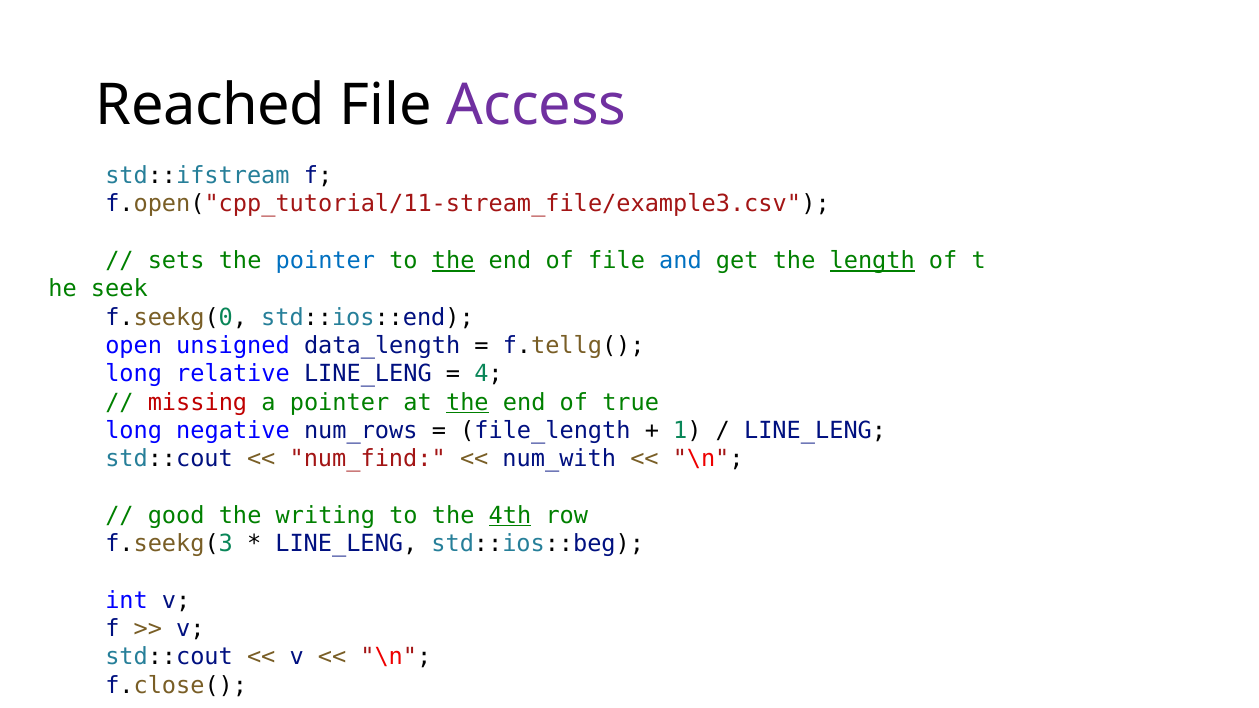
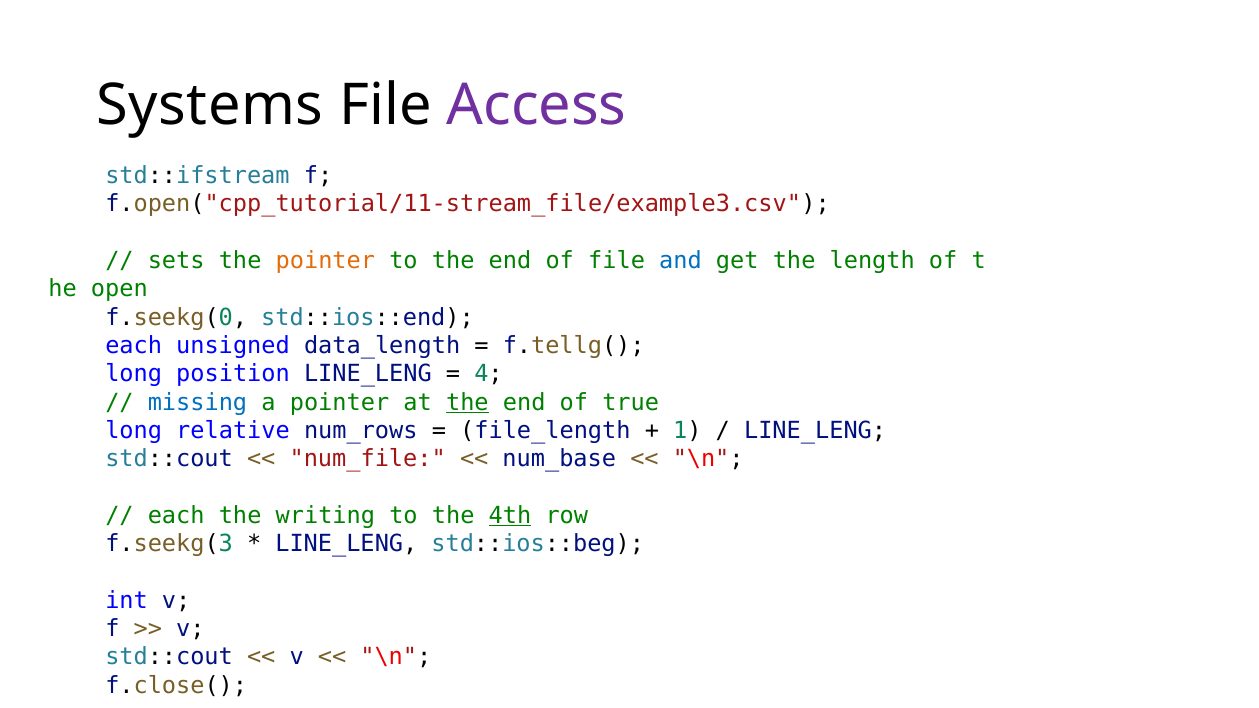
Reached: Reached -> Systems (210, 106)
pointer colour: blue -> orange (325, 261)
the underline: present -> none (453, 261)
length underline: present -> none (872, 261)
seek: seek -> open (119, 289)
open: open -> each (134, 346)
relative: relative -> position (233, 374)
missing colour: red -> blue (197, 402)
negative: negative -> relative (233, 431)
num_find: num_find -> num_file (368, 459)
num_with: num_with -> num_base (559, 459)
good: good -> each (176, 516)
